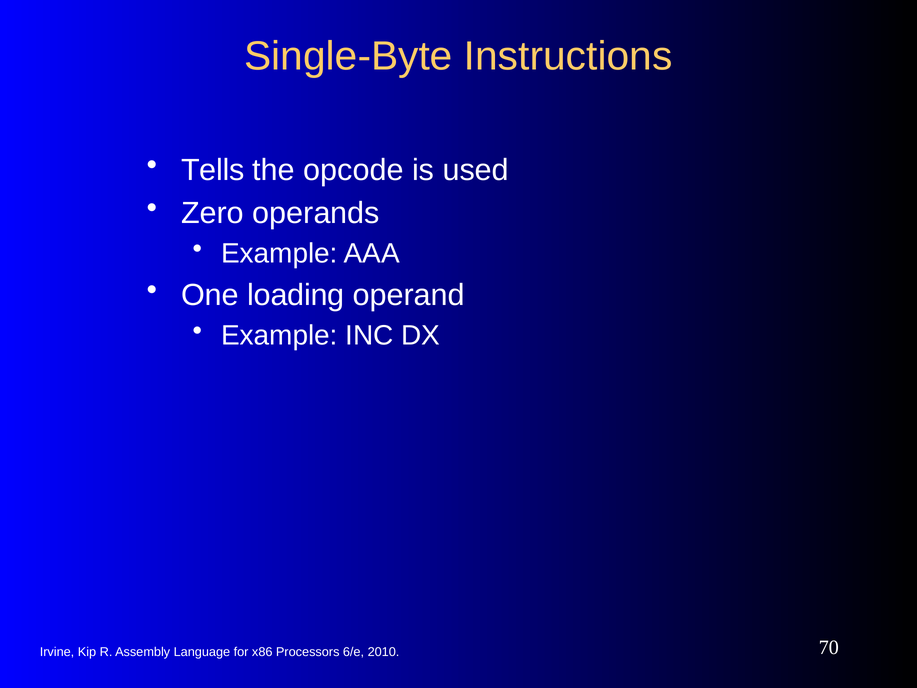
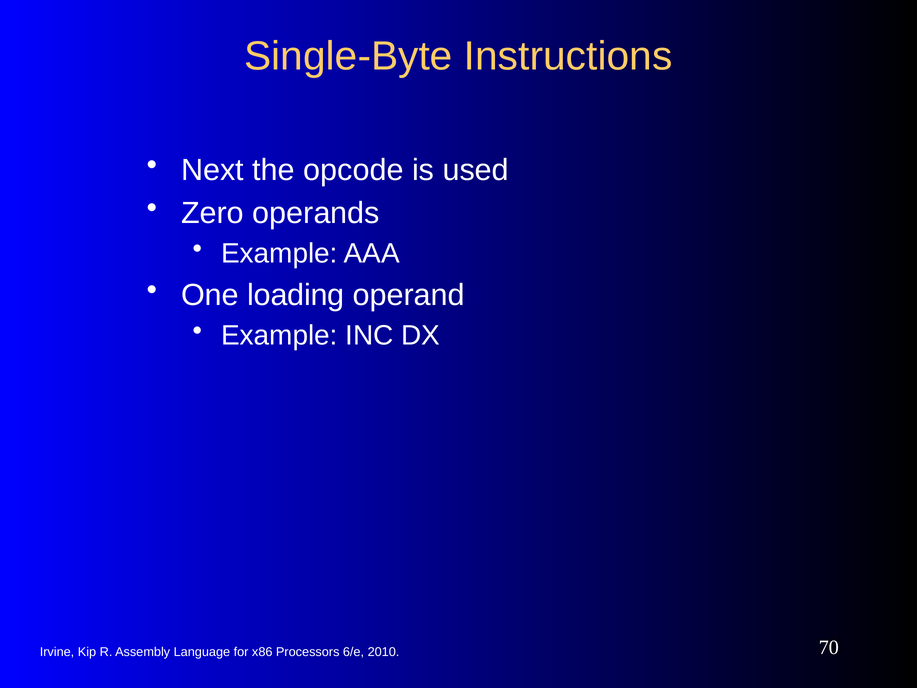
Tells: Tells -> Next (213, 170)
